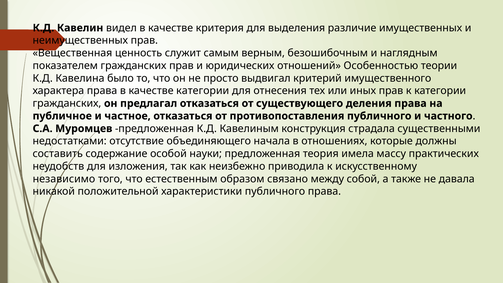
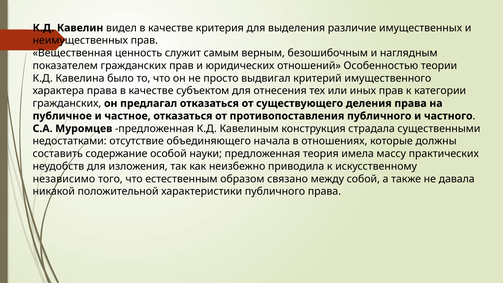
качестве категории: категории -> субъектом (203, 91)
